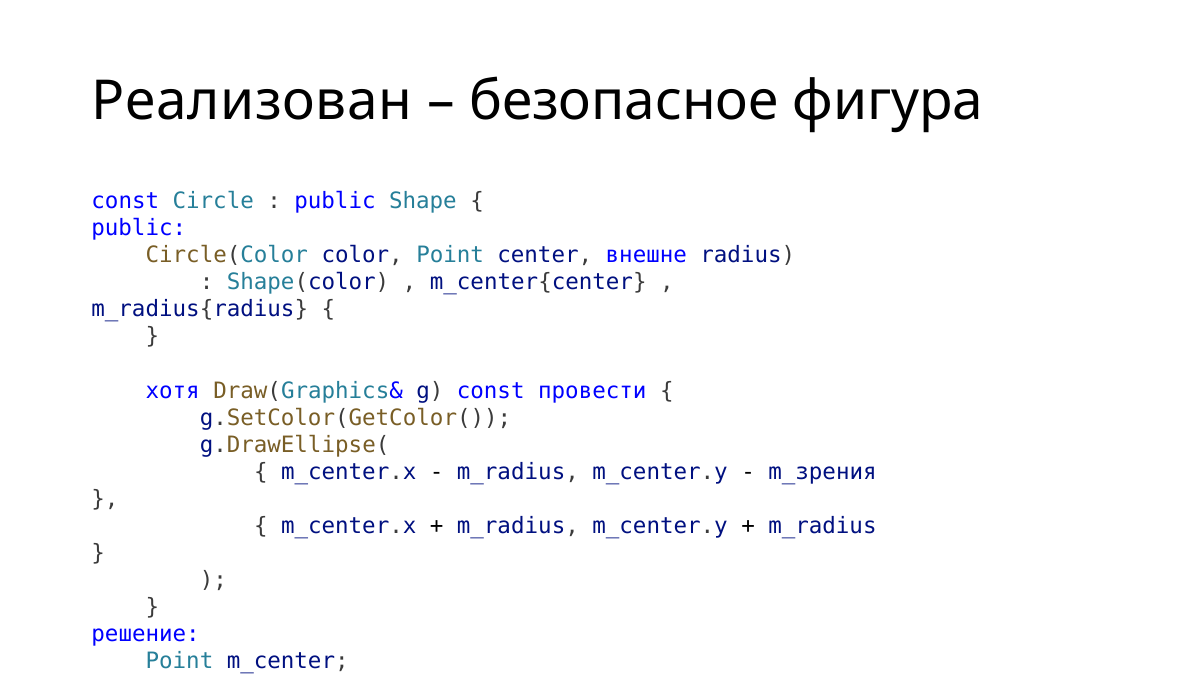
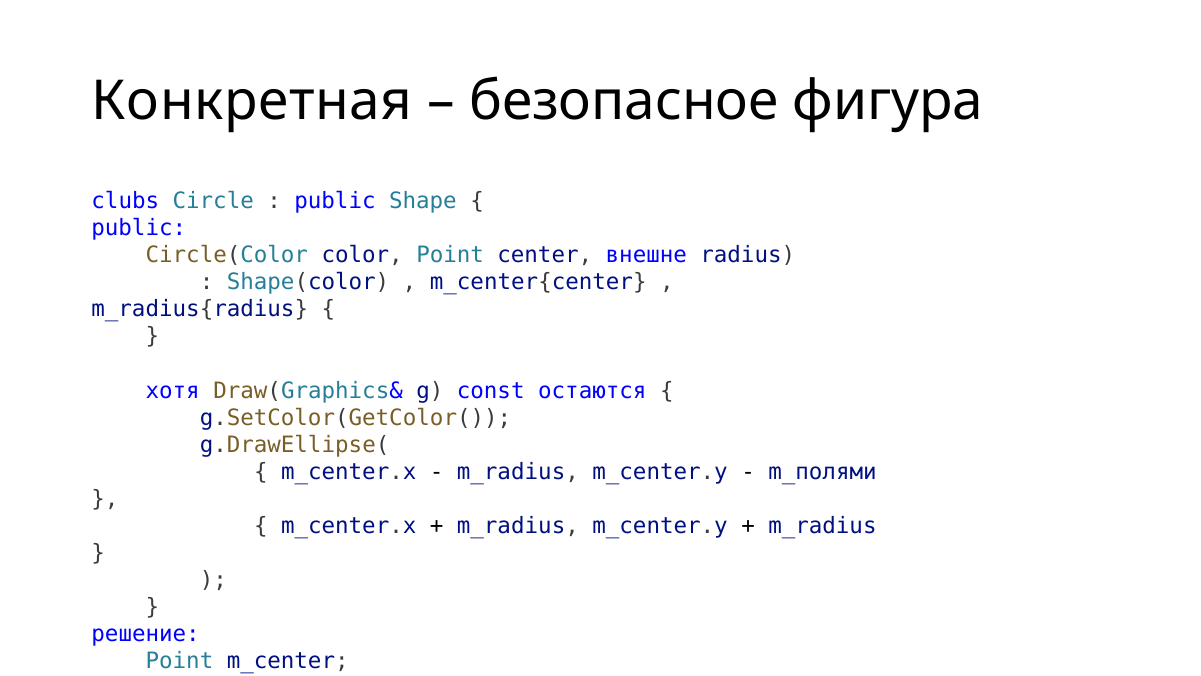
Реализован: Реализован -> Конкретная (252, 101)
const: const -> clubs (125, 201)
провести: провести -> остаются (592, 390)
m_зрения: m_зрения -> m_полями (822, 471)
